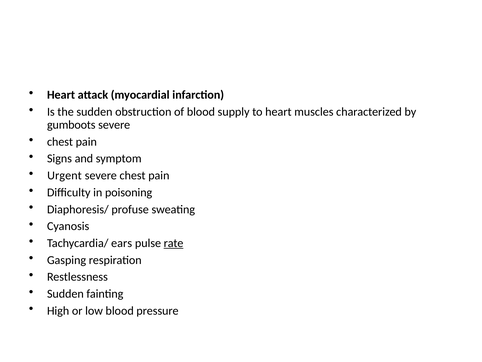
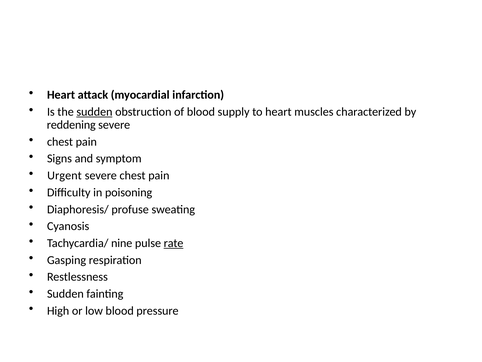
sudden underline: none -> present (94, 112)
gumboots: gumboots -> reddening (71, 125)
ears: ears -> nine (122, 243)
